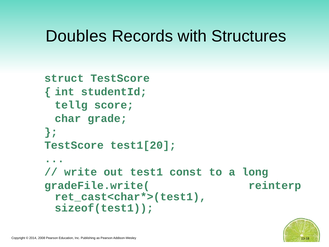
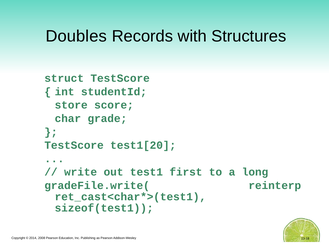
tellg: tellg -> store (71, 105)
const: const -> first (186, 172)
